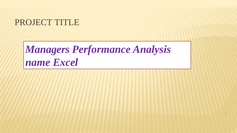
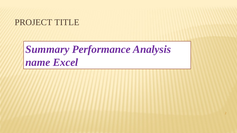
Managers: Managers -> Summary (47, 49)
